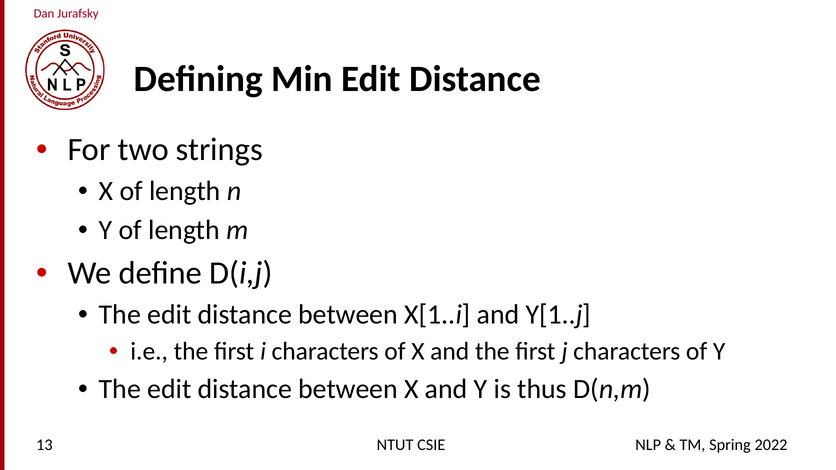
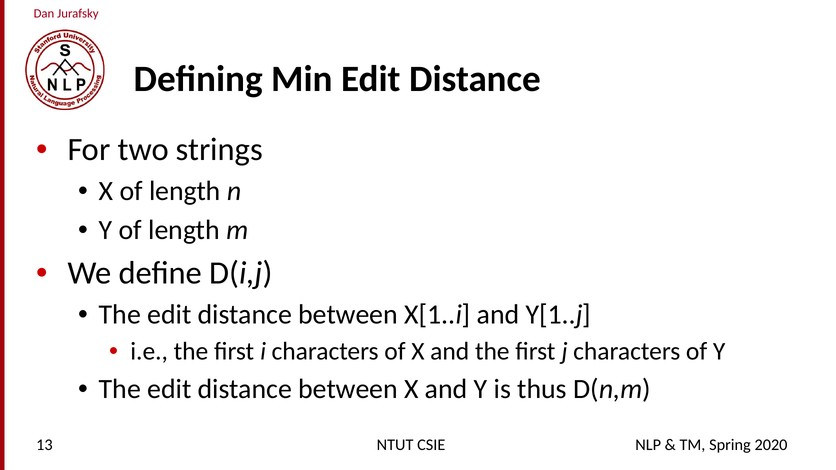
2022: 2022 -> 2020 (771, 445)
